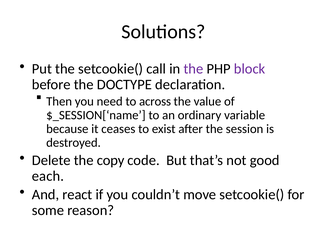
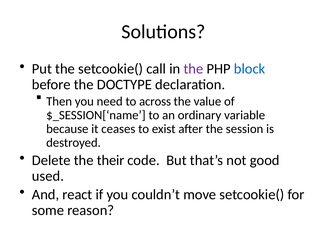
block colour: purple -> blue (250, 69)
copy: copy -> their (111, 160)
each: each -> used (48, 176)
